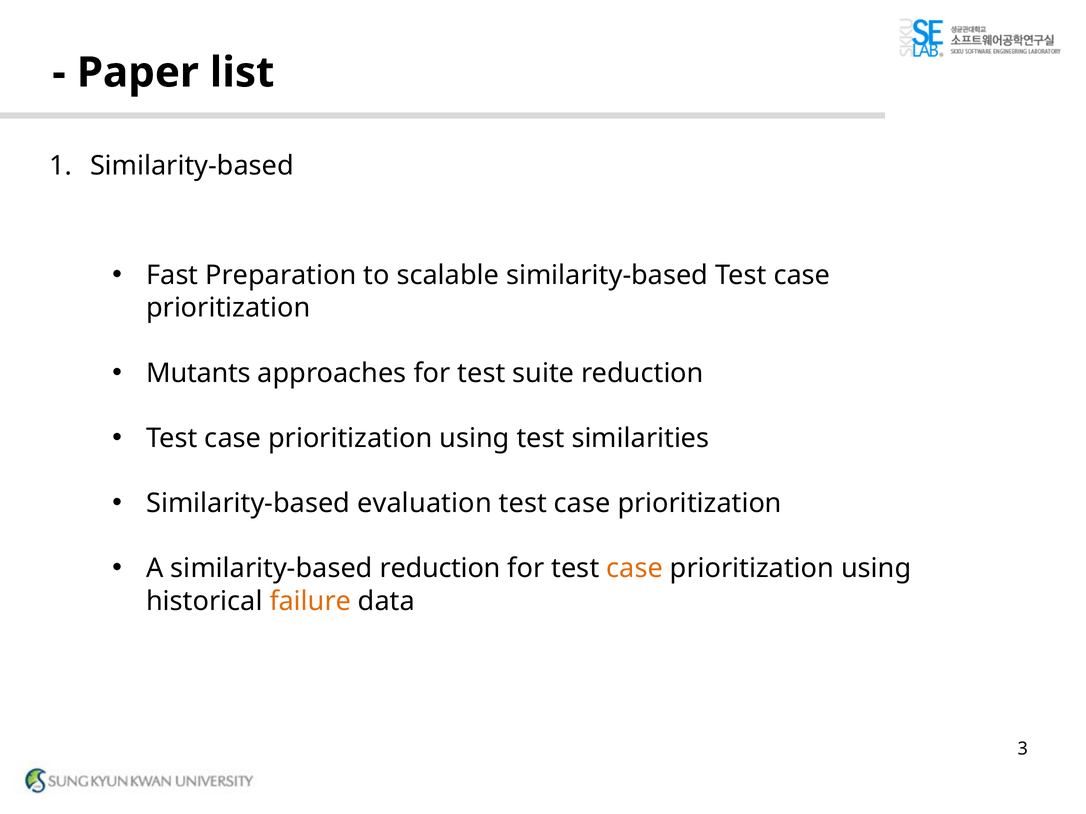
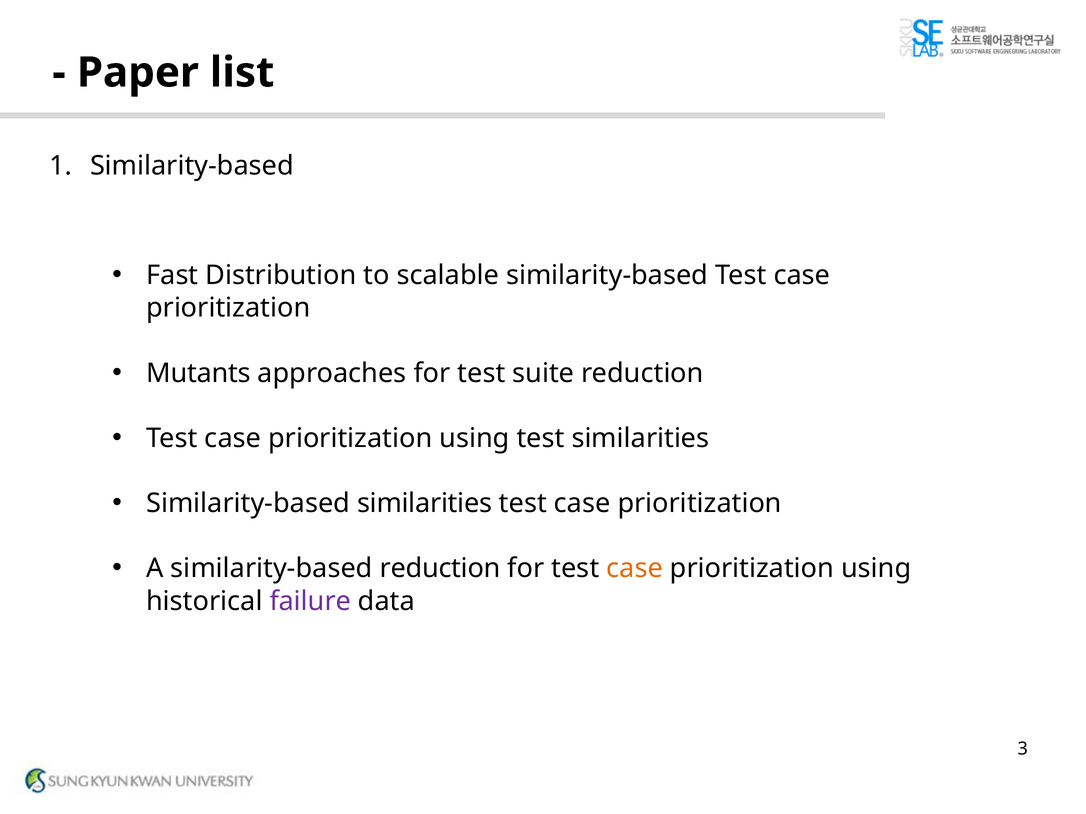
Preparation: Preparation -> Distribution (281, 276)
Similarity-based evaluation: evaluation -> similarities (425, 504)
failure colour: orange -> purple (310, 601)
